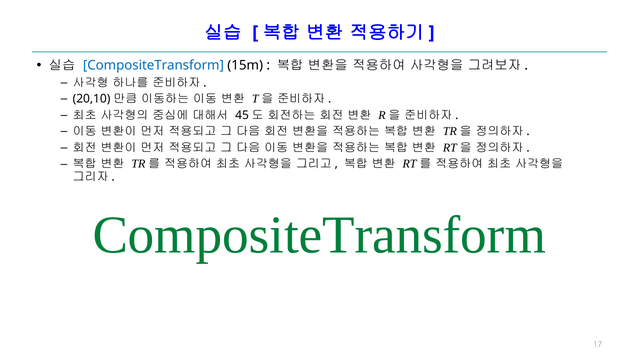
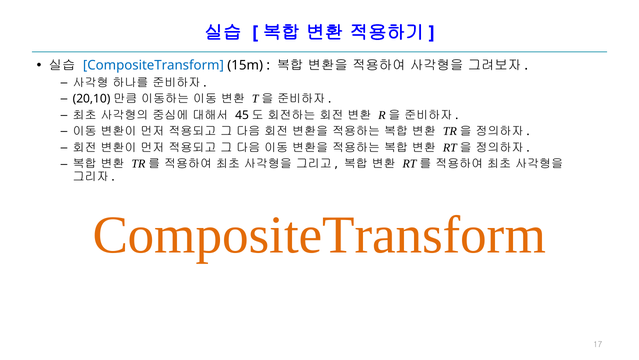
CompositeTransform colour: green -> orange (319, 235)
